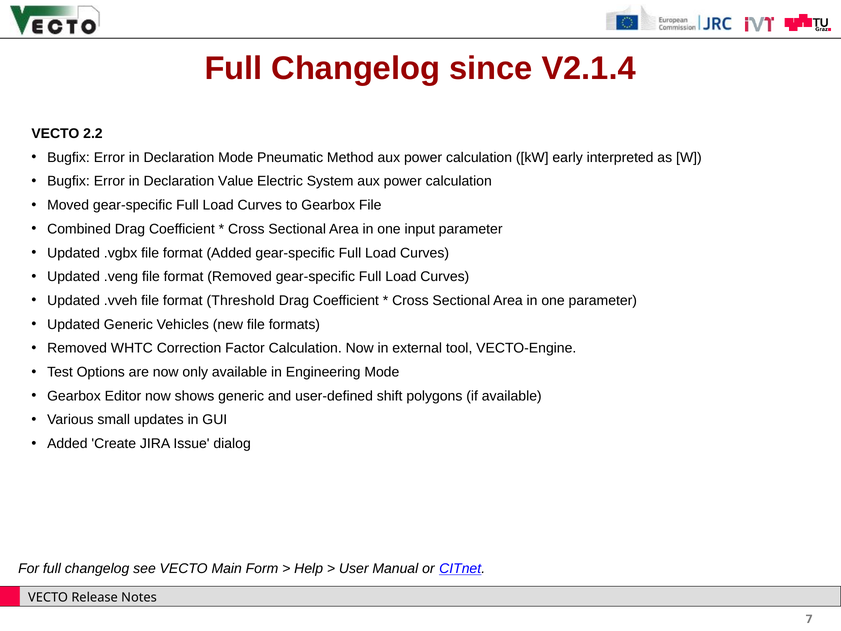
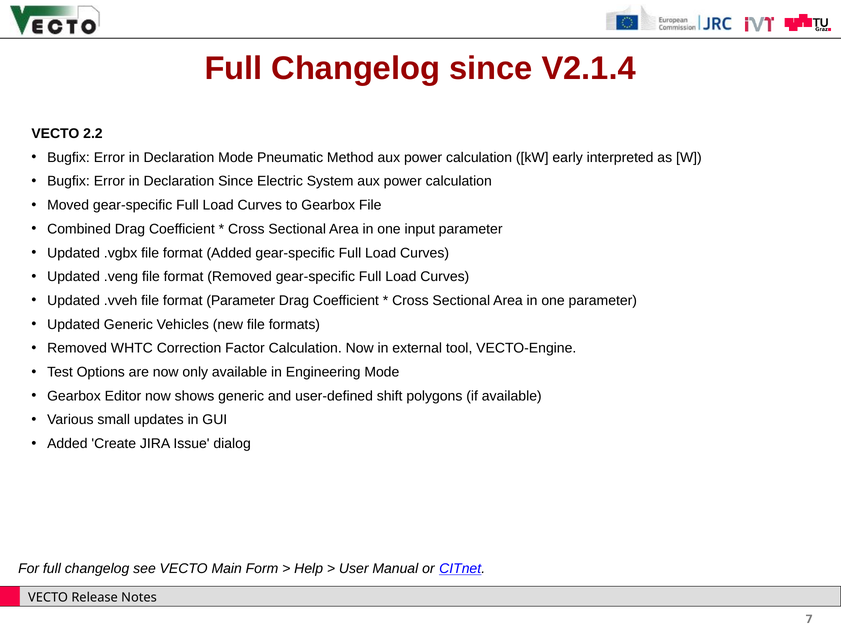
Declaration Value: Value -> Since (236, 181)
format Threshold: Threshold -> Parameter (241, 300)
